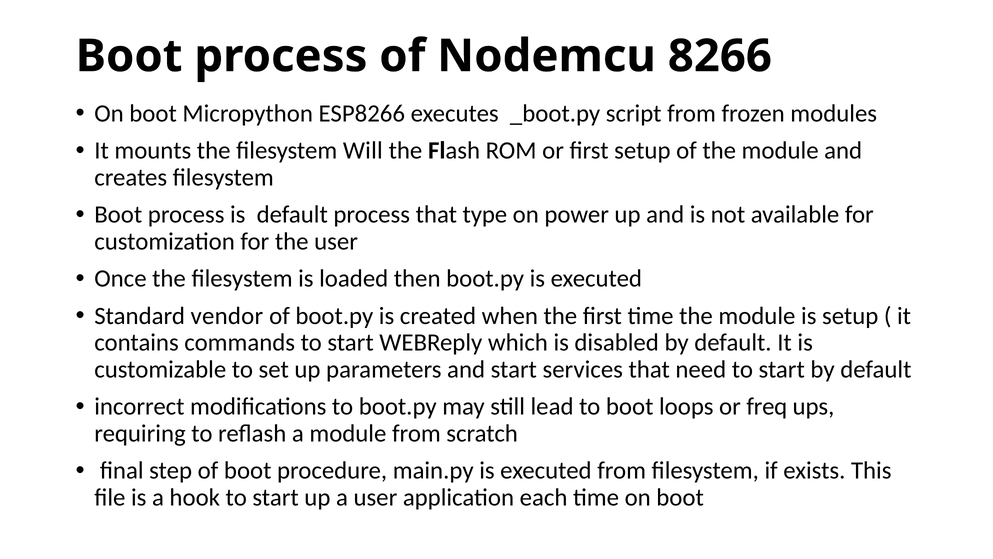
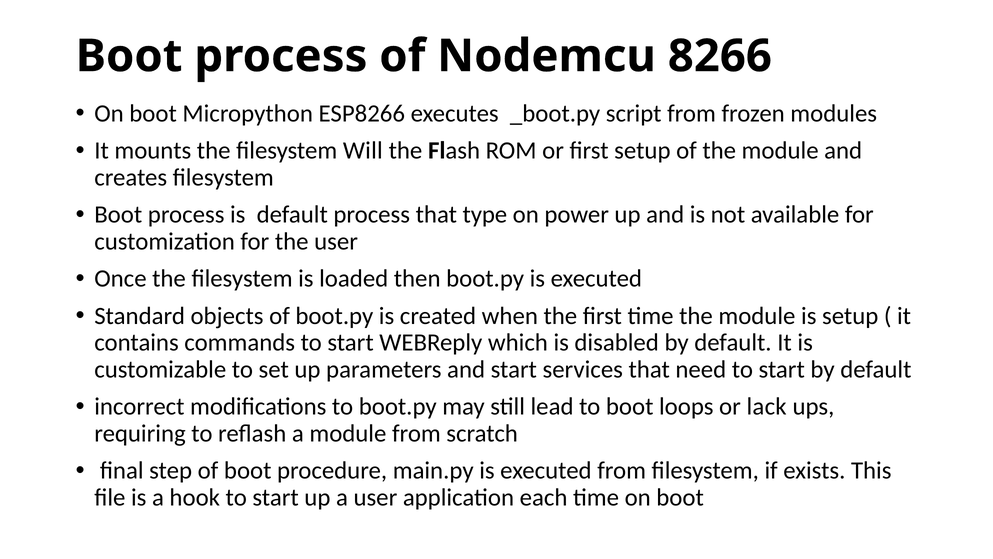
vendor: vendor -> objects (227, 316)
freq: freq -> lack (767, 406)
